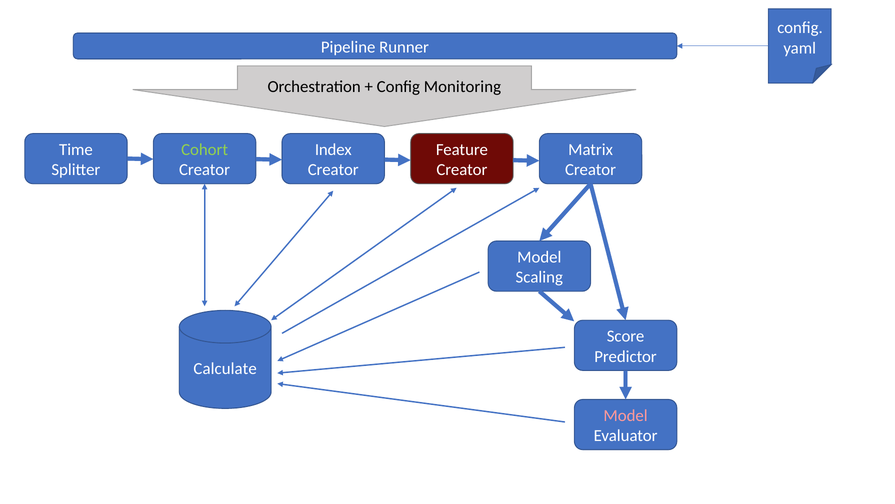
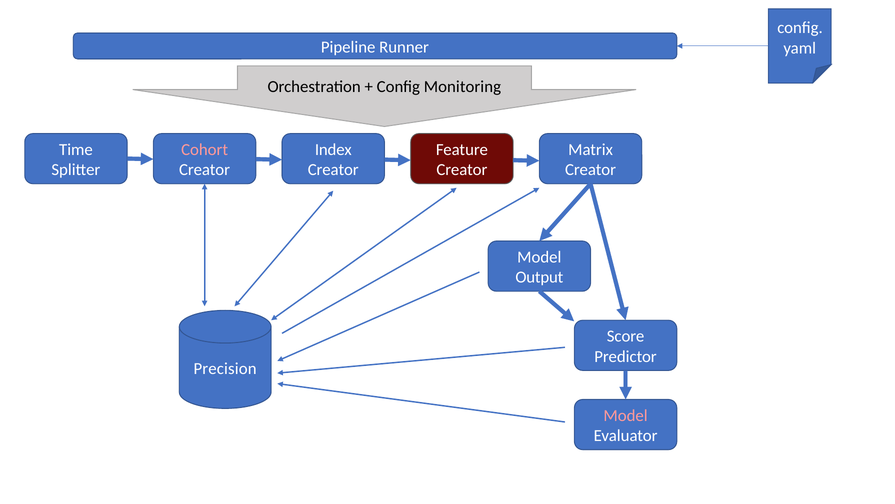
Cohort colour: light green -> pink (205, 150)
Scaling: Scaling -> Output (539, 277)
Calculate: Calculate -> Precision (225, 368)
